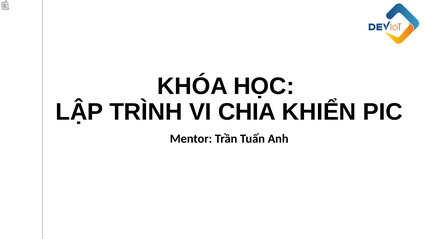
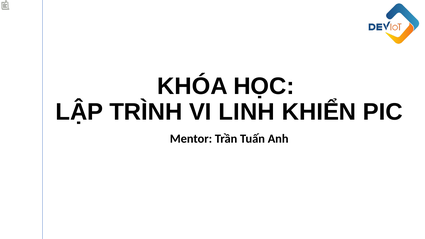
CHIA: CHIA -> LINH (247, 112)
